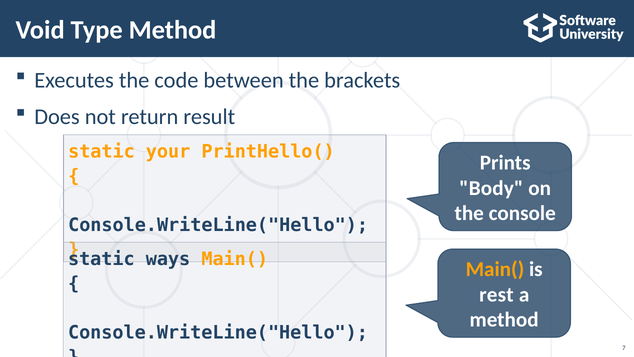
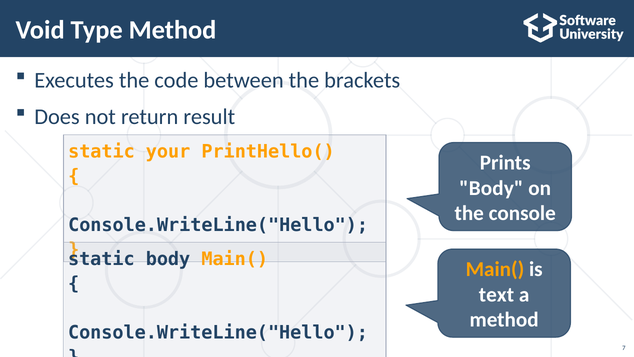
ways: ways -> body (168, 259)
rest: rest -> text (496, 294)
